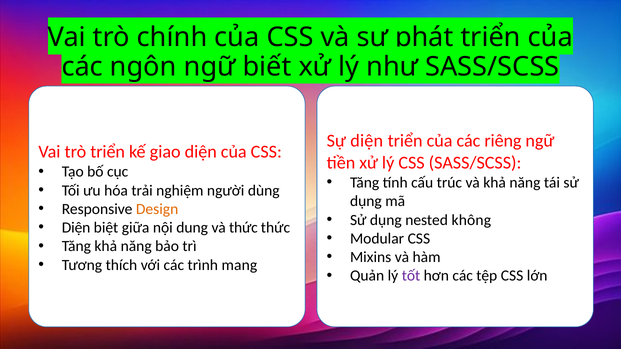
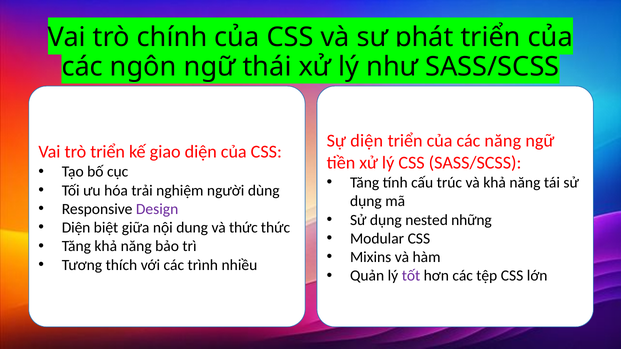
biết: biết -> thái (267, 67)
các riêng: riêng -> năng (503, 141)
Design colour: orange -> purple (157, 209)
không: không -> những (471, 220)
mang: mang -> nhiều (239, 265)
